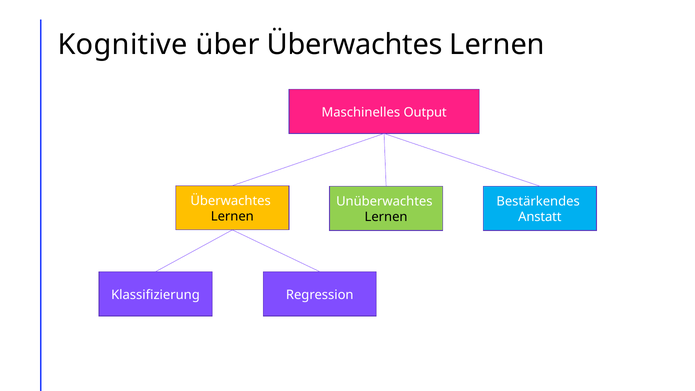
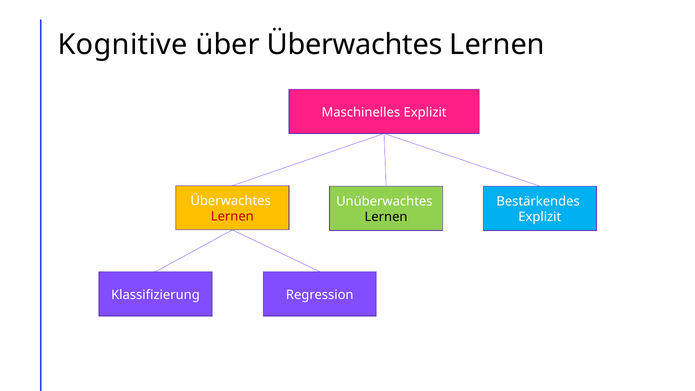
Maschinelles Output: Output -> Explizit (425, 112)
Lernen colour: black -> red (232, 216)
Anstatt: Anstatt -> Explizit (540, 217)
